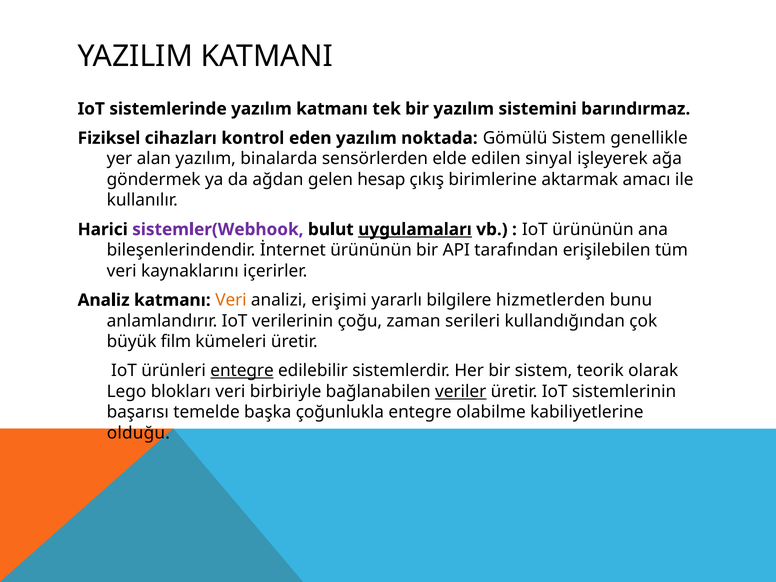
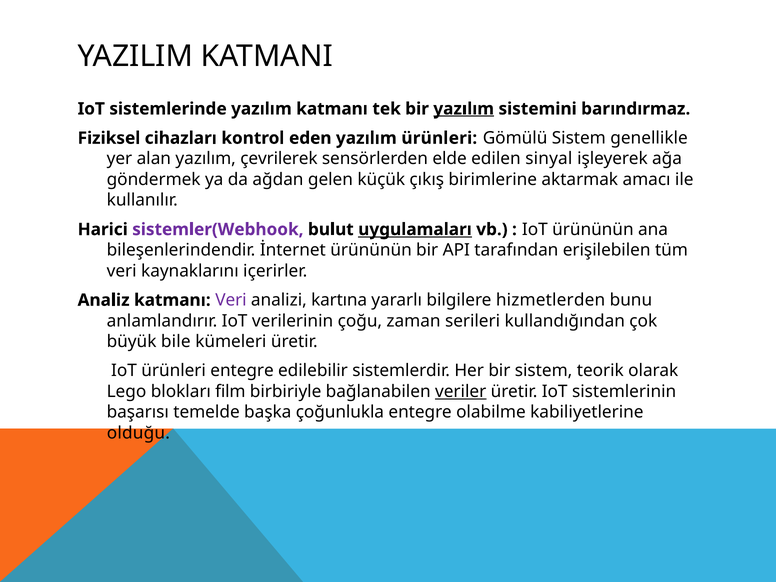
yazılım underline: none -> present (464, 109)
yazılım noktada: noktada -> ürünleri (439, 138)
binalarda: binalarda -> çevrilerek (279, 159)
hesap: hesap -> küçük (381, 179)
Veri colour: orange -> purple (231, 300)
erişimi: erişimi -> kartına (339, 300)
film: film -> bile (176, 341)
entegre underline: present -> none (242, 371)
blokları veri: veri -> film (230, 391)
